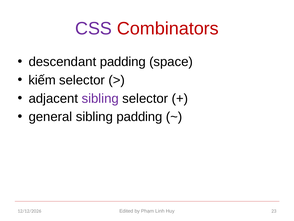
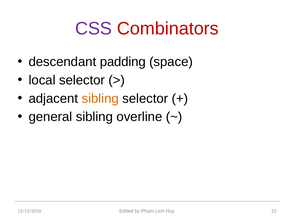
kiếm: kiếm -> local (42, 80)
sibling colour: purple -> orange (100, 98)
sibling padding: padding -> overline (139, 117)
